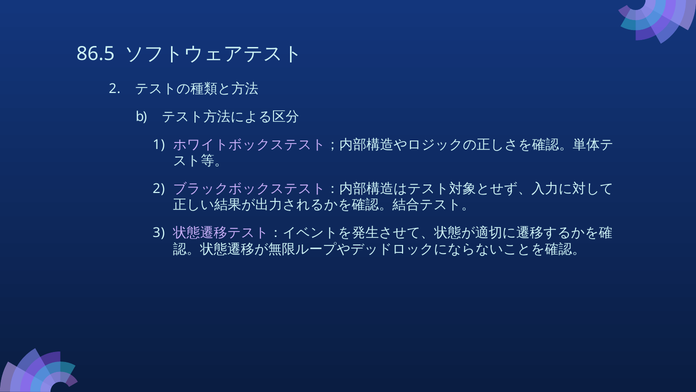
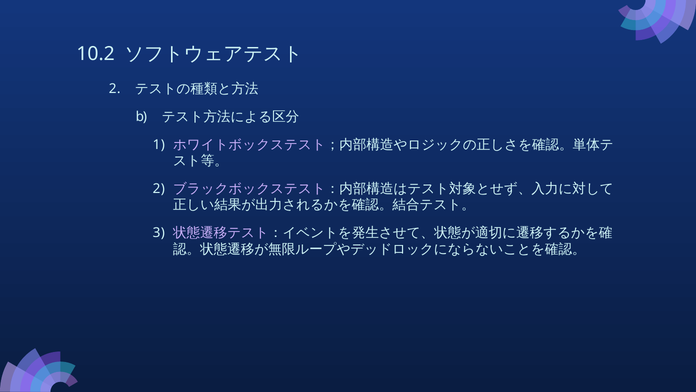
86.5: 86.5 -> 10.2 (96, 54)
